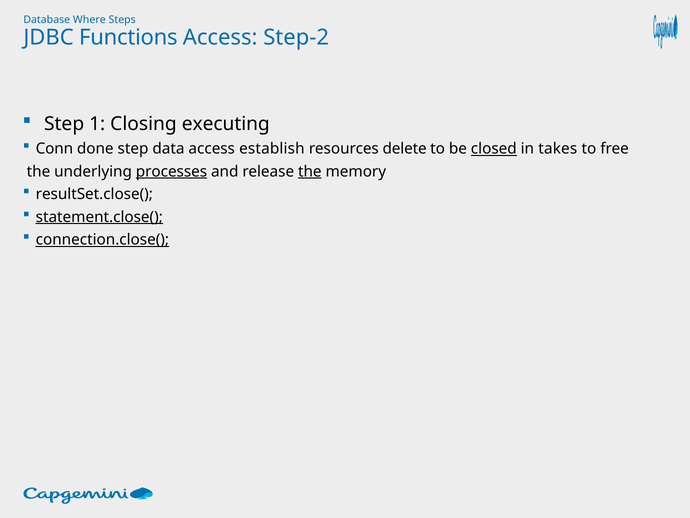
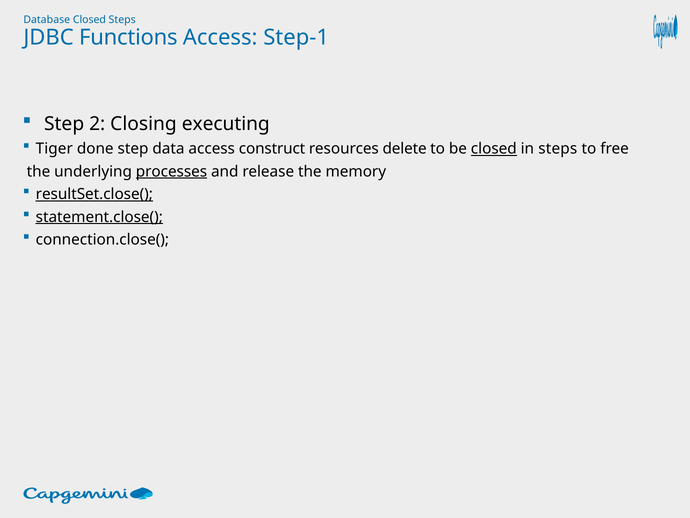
Database Where: Where -> Closed (89, 20)
Step-2: Step-2 -> Step-1 (296, 37)
1: 1 -> 2 (97, 124)
Conn: Conn -> Tiger (54, 149)
establish: establish -> construct (272, 149)
in takes: takes -> steps (558, 149)
the underline: present -> none (310, 171)
resultSet.close( underline: none -> present (94, 194)
connection.close( underline: present -> none (102, 239)
